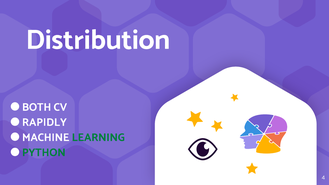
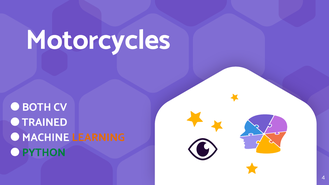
Distribution: Distribution -> Motorcycles (98, 40)
RAPIDLY: RAPIDLY -> TRAINED (45, 122)
LEARNING colour: green -> orange (98, 137)
